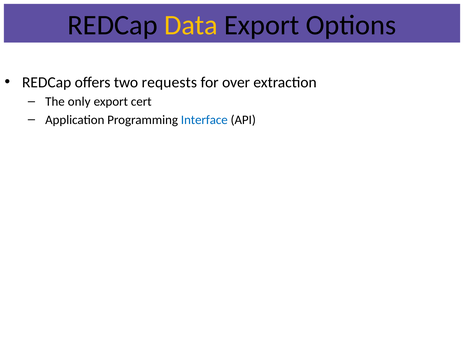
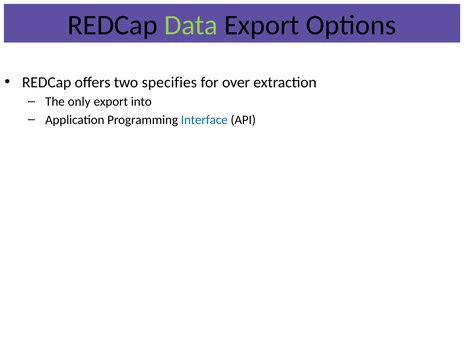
Data colour: yellow -> light green (191, 25)
requests: requests -> specifies (169, 82)
cert: cert -> into (141, 102)
